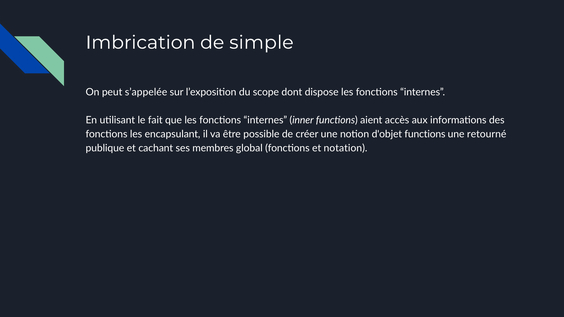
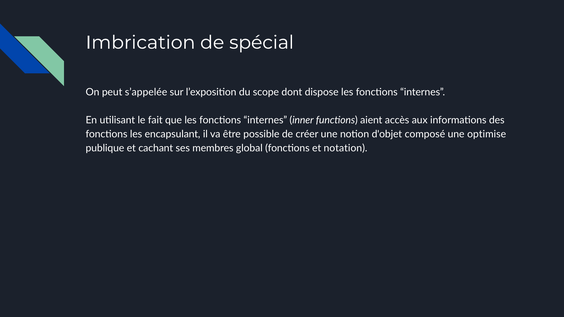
simple: simple -> spécial (262, 43)
d'objet functions: functions -> composé (425, 134)
retourné: retourné -> optimise (487, 134)
